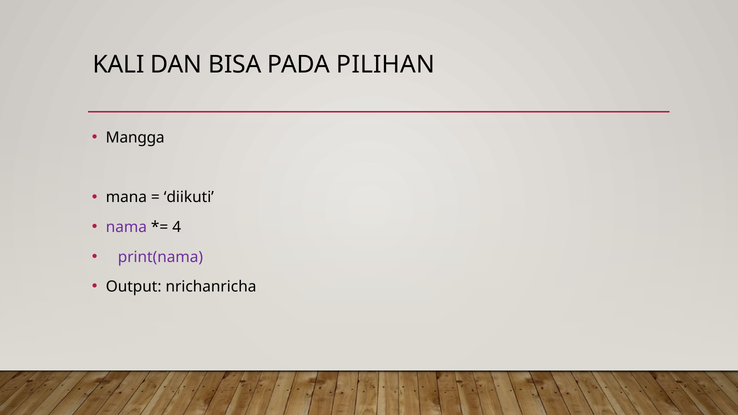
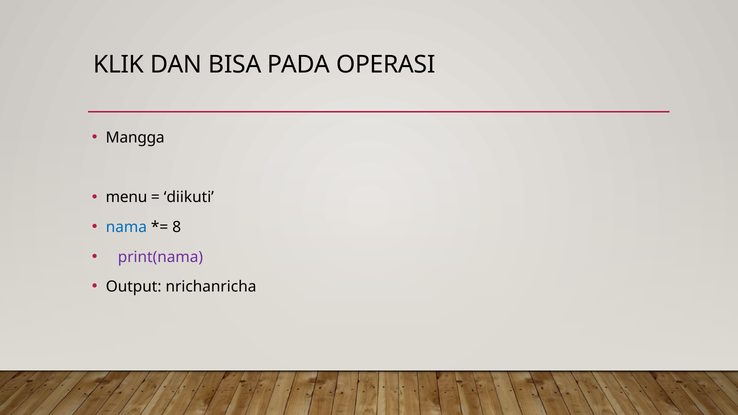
KALI: KALI -> KLIK (119, 65)
PILIHAN: PILIHAN -> OPERASI (386, 65)
mana: mana -> menu (126, 197)
nama colour: purple -> blue (126, 227)
4: 4 -> 8 (177, 227)
